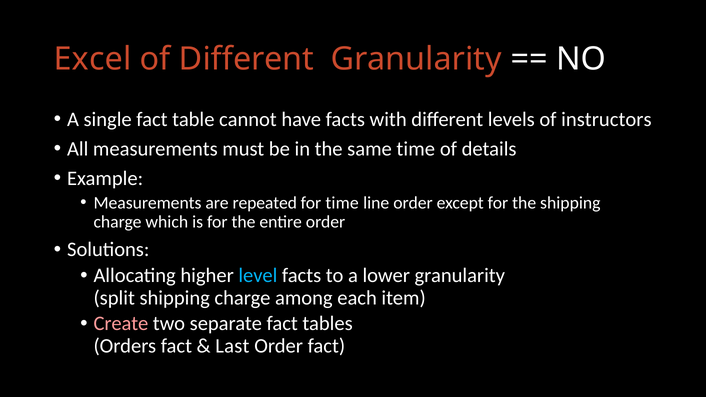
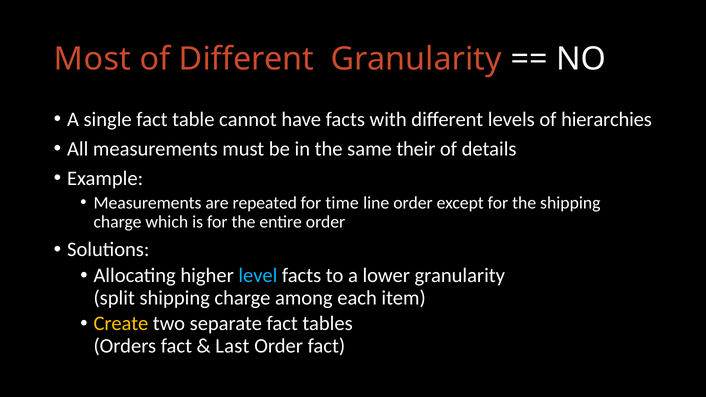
Excel: Excel -> Most (92, 59)
instructors: instructors -> hierarchies (606, 119)
same time: time -> their (416, 149)
Create colour: pink -> yellow (121, 324)
